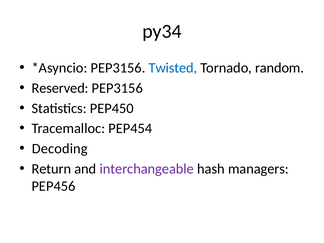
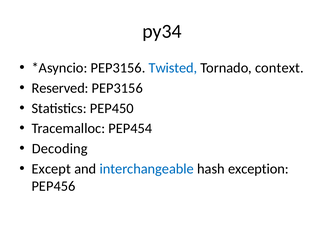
random: random -> context (279, 68)
Return: Return -> Except (51, 169)
interchangeable colour: purple -> blue (147, 169)
managers: managers -> exception (258, 169)
